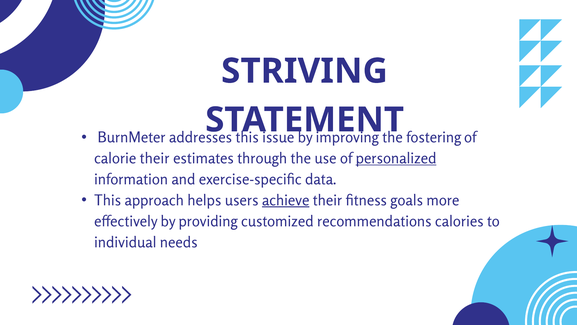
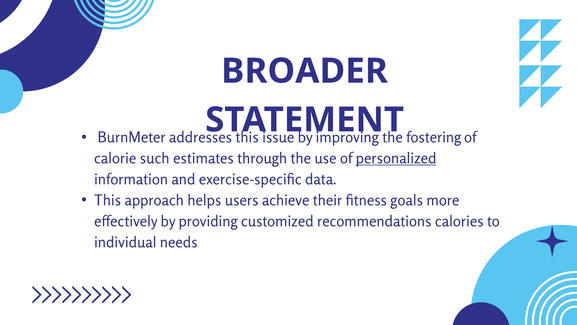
STRIVING: STRIVING -> BROADER (304, 71)
calorie their: their -> such (155, 158)
achieve underline: present -> none (286, 200)
